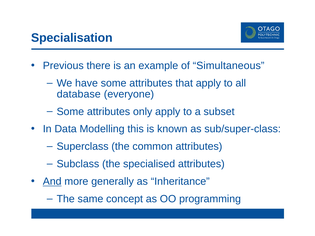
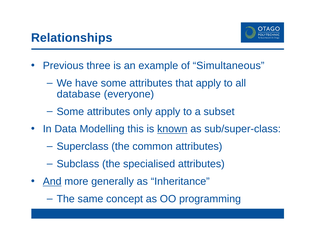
Specialisation: Specialisation -> Relationships (72, 38)
there: there -> three (99, 66)
known underline: none -> present (172, 129)
